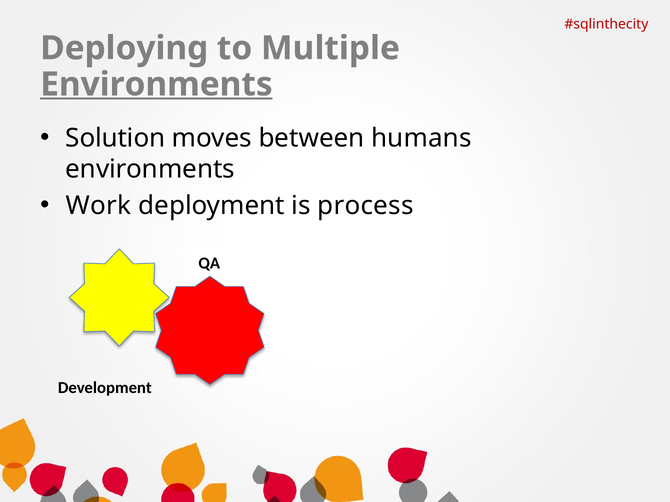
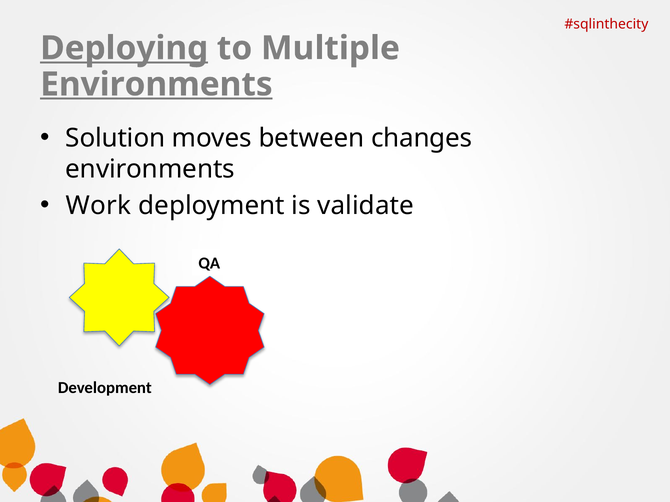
Deploying underline: none -> present (124, 48)
humans: humans -> changes (422, 138)
process: process -> validate (366, 206)
